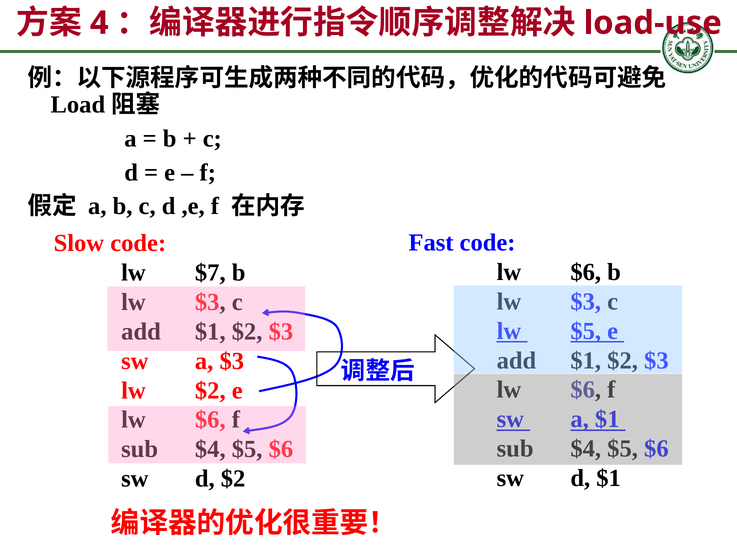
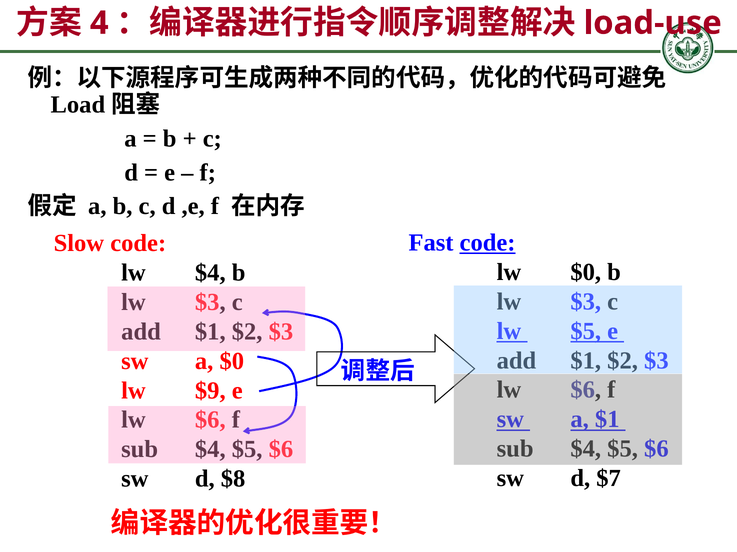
code underline: none -> present (488, 243)
$6: $6 -> $0 (586, 272)
lw $7: $7 -> $4 (210, 273)
a $3: $3 -> $0 (232, 361)
lw $2: $2 -> $9 (210, 391)
d $1: $1 -> $7 (609, 479)
d $2: $2 -> $8 (233, 479)
